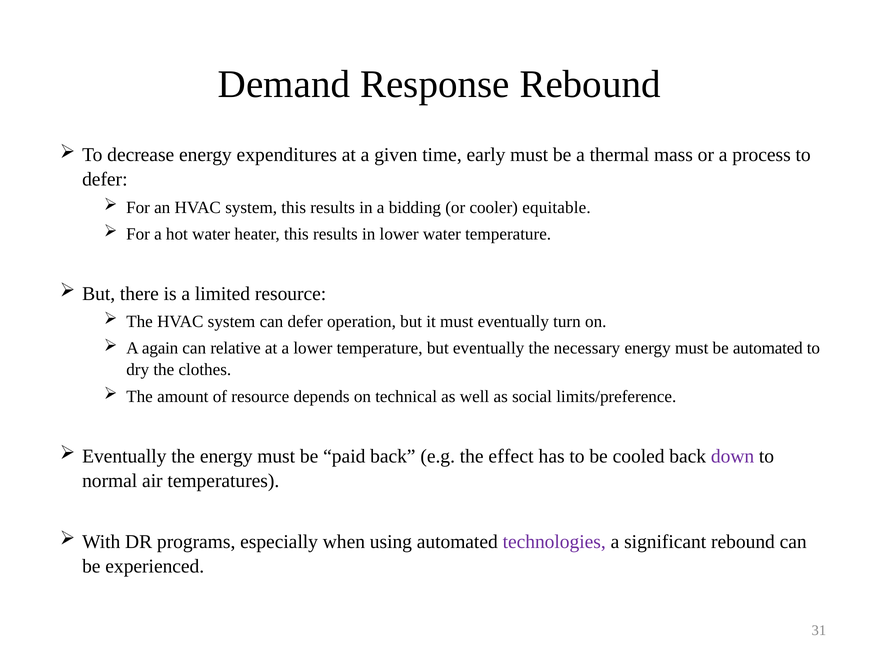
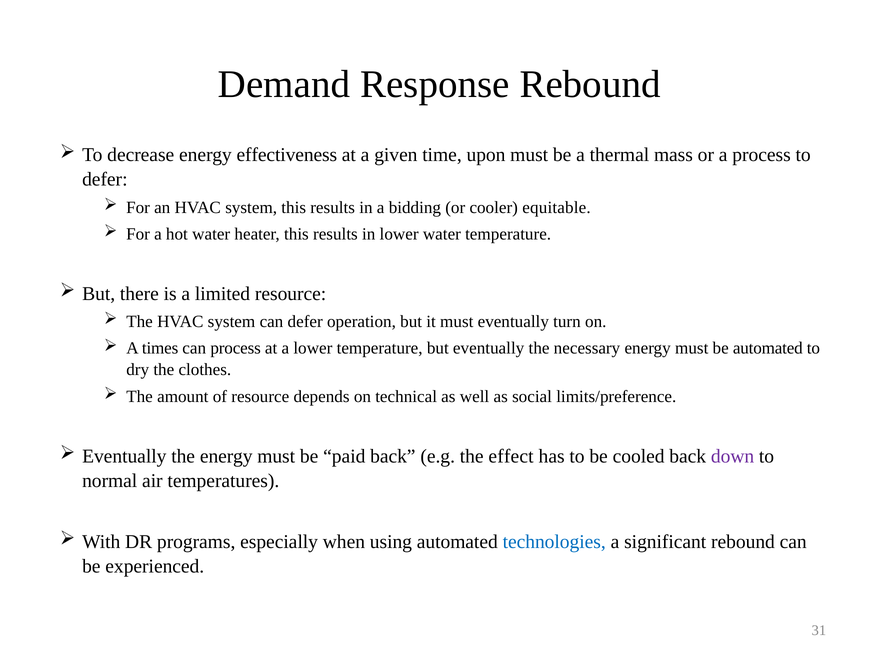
expenditures: expenditures -> effectiveness (287, 155)
early: early -> upon (486, 155)
again: again -> times (160, 348)
can relative: relative -> process (236, 348)
technologies colour: purple -> blue (554, 541)
